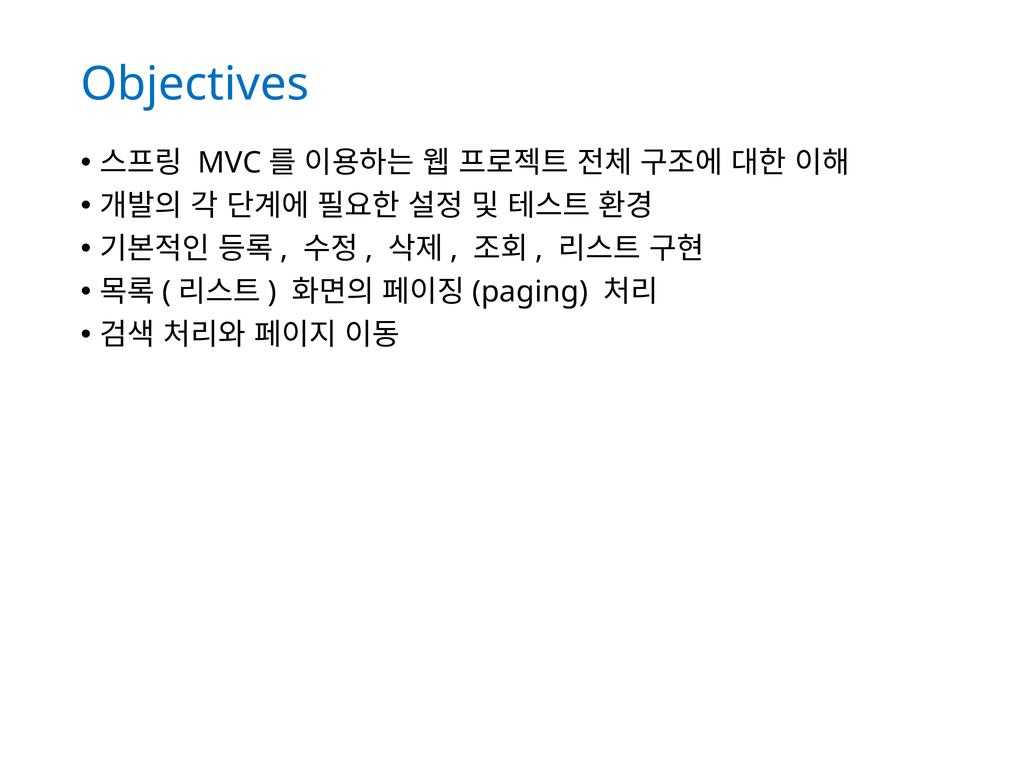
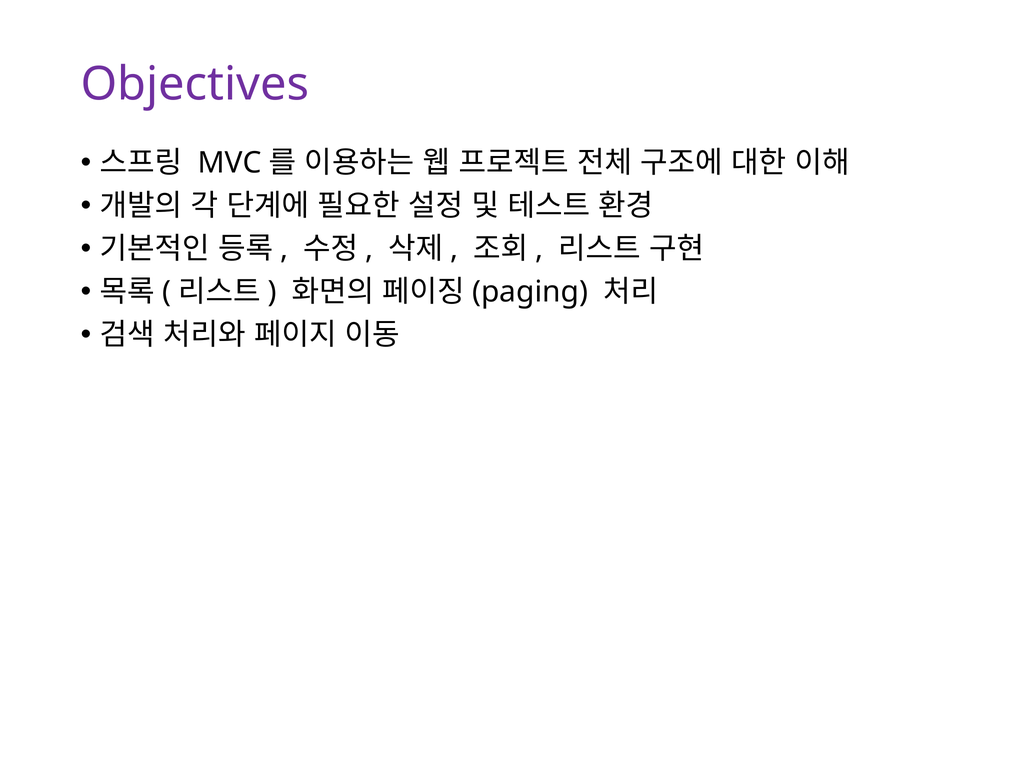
Objectives colour: blue -> purple (195, 84)
